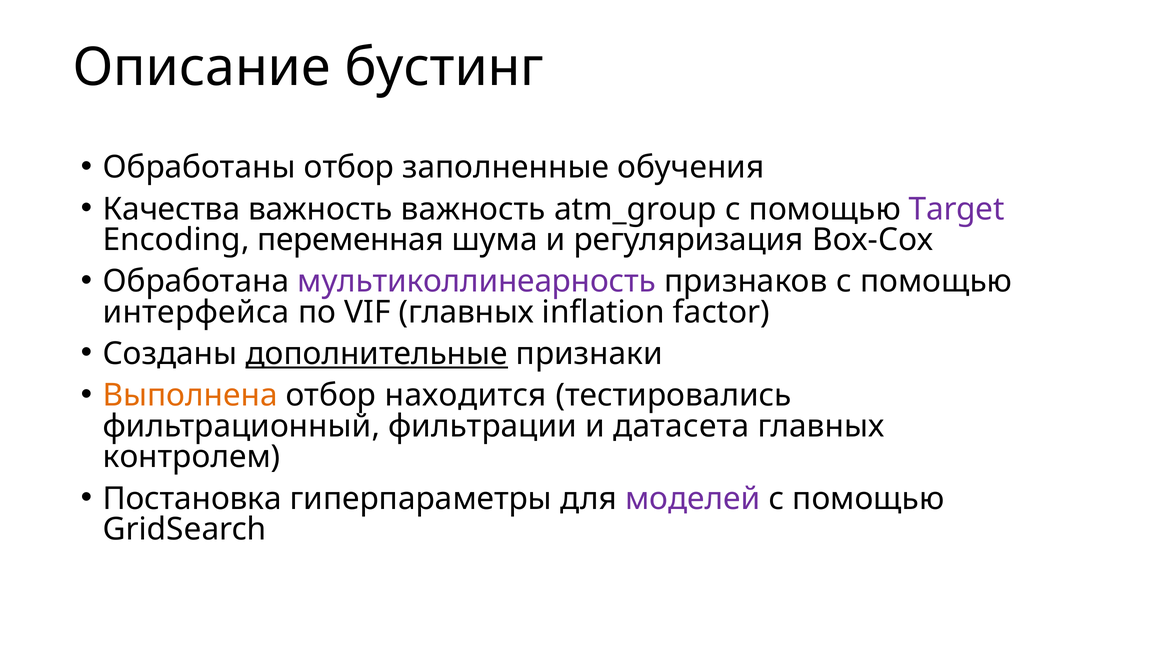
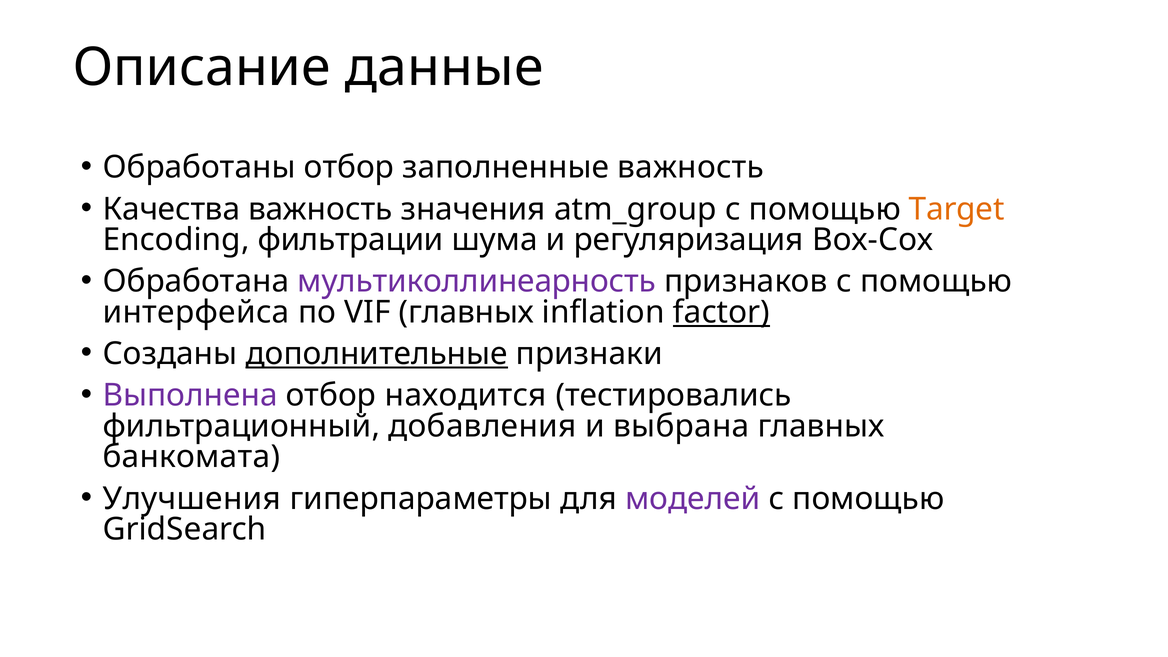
бустинг: бустинг -> данные (444, 67)
заполненные обучения: обучения -> важность (691, 167)
важность важность: важность -> значения (473, 209)
Target colour: purple -> orange (957, 209)
переменная: переменная -> фильтрации (351, 240)
factor underline: none -> present (721, 312)
Выполнена colour: orange -> purple (190, 396)
фильтрации: фильтрации -> добавления (482, 426)
датасета: датасета -> выбрана (681, 426)
контролем: контролем -> банкомата (191, 457)
Постановка: Постановка -> Улучшения (192, 499)
